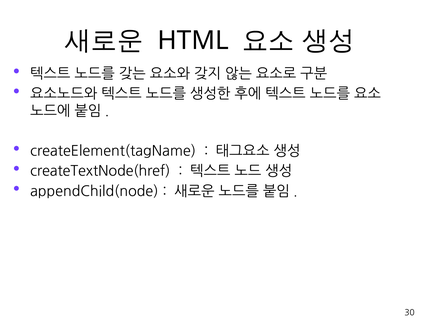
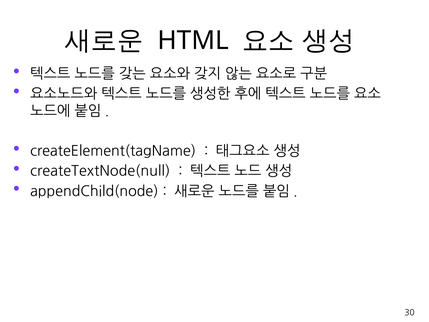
createTextNode(href: createTextNode(href -> createTextNode(null (100, 171)
